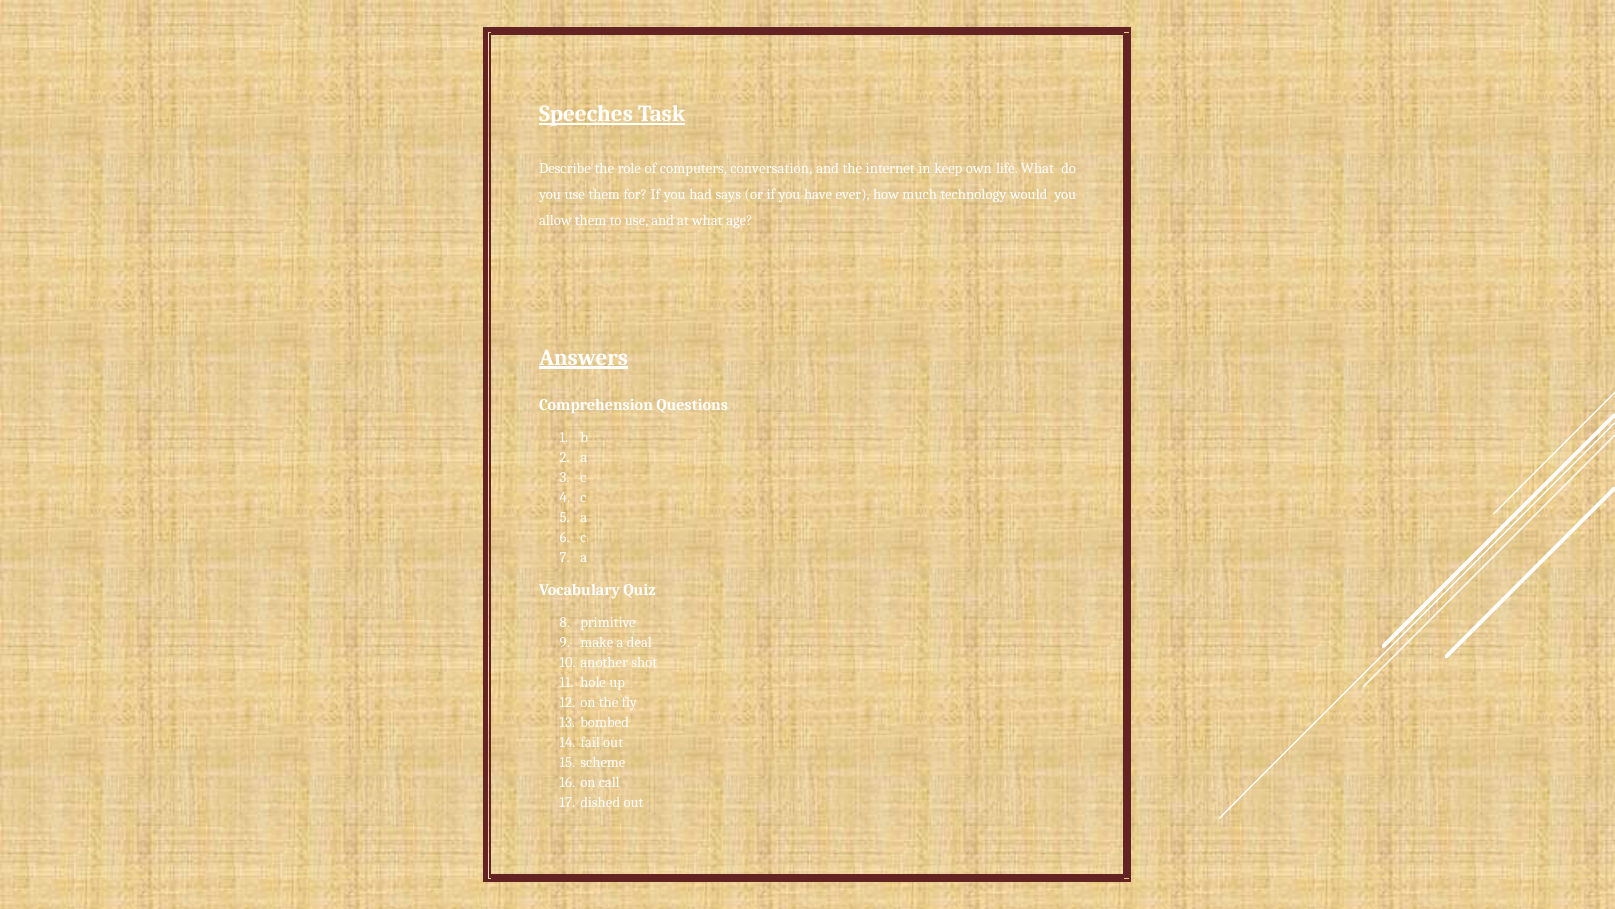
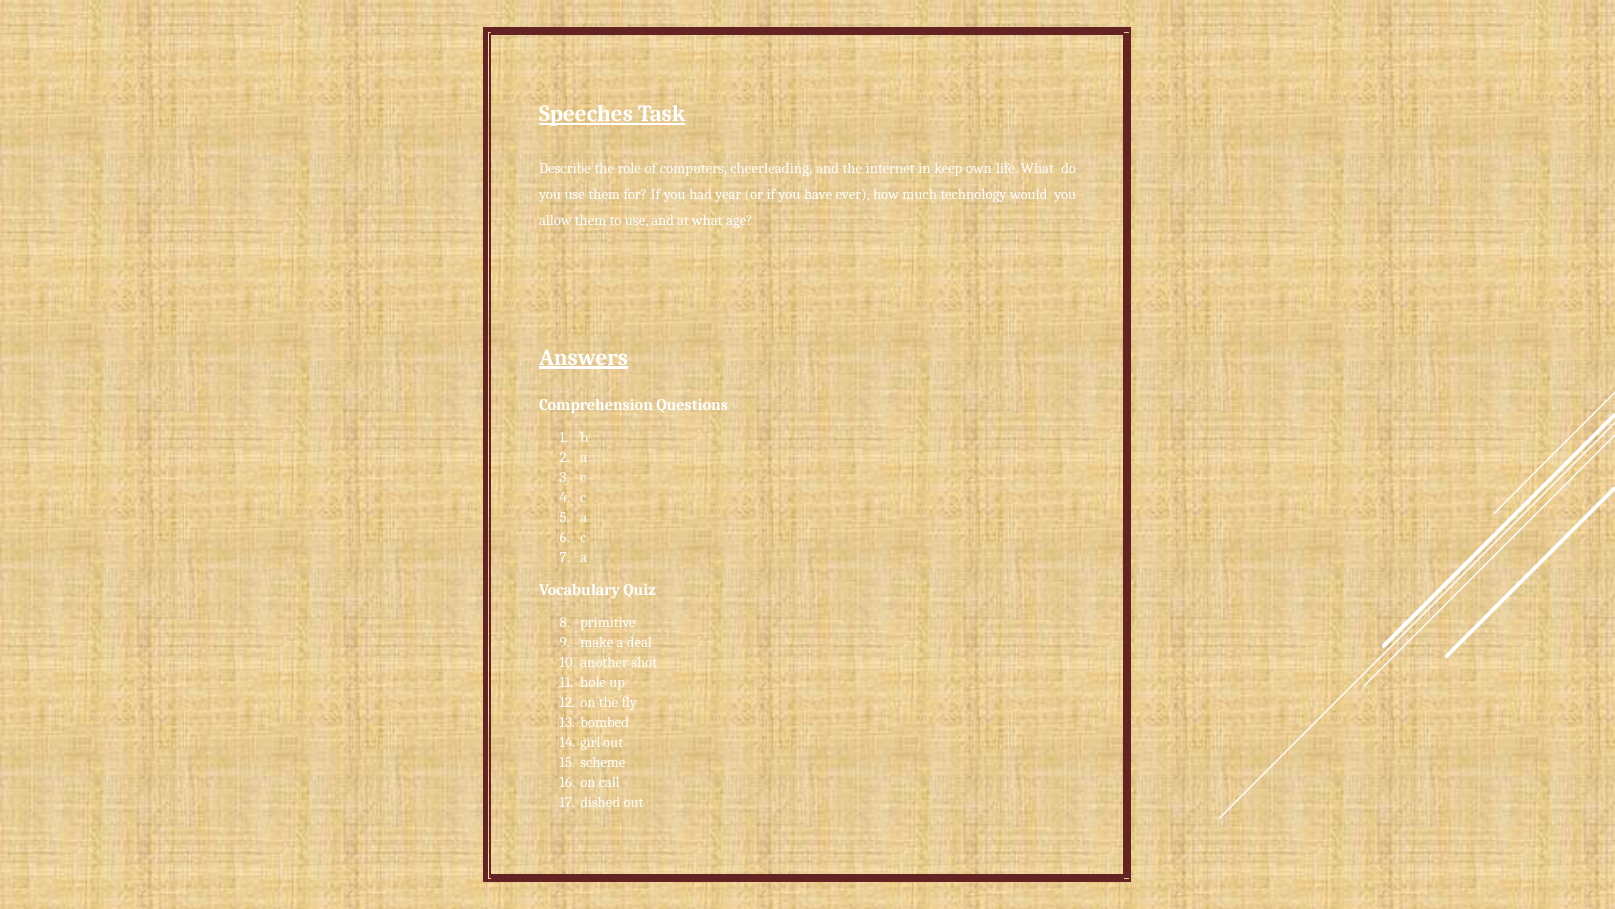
conversation: conversation -> cheerleading (771, 169)
says: says -> year (728, 195)
fail: fail -> girl (590, 742)
